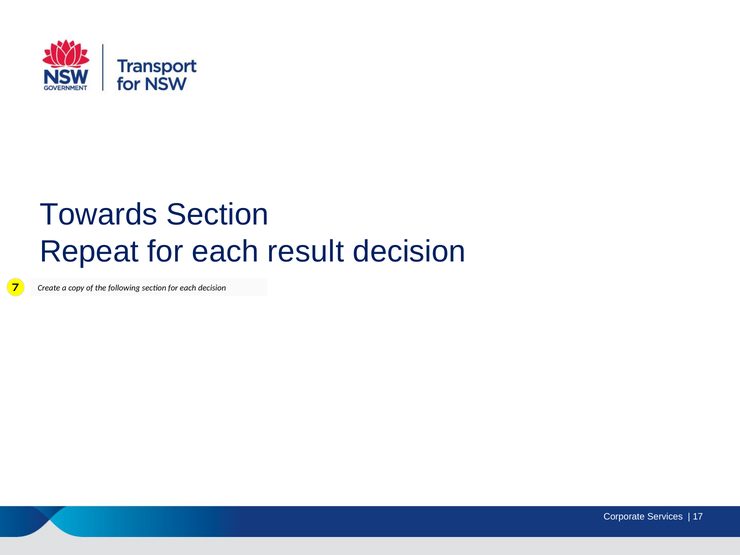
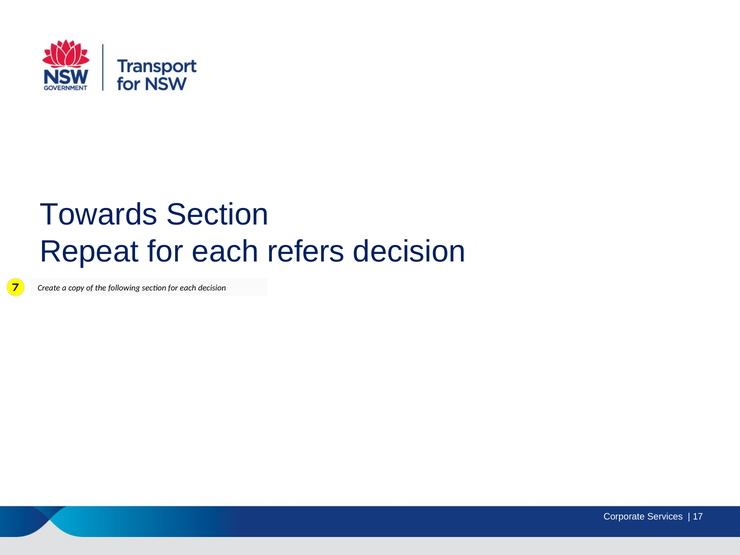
result: result -> refers (306, 252)
